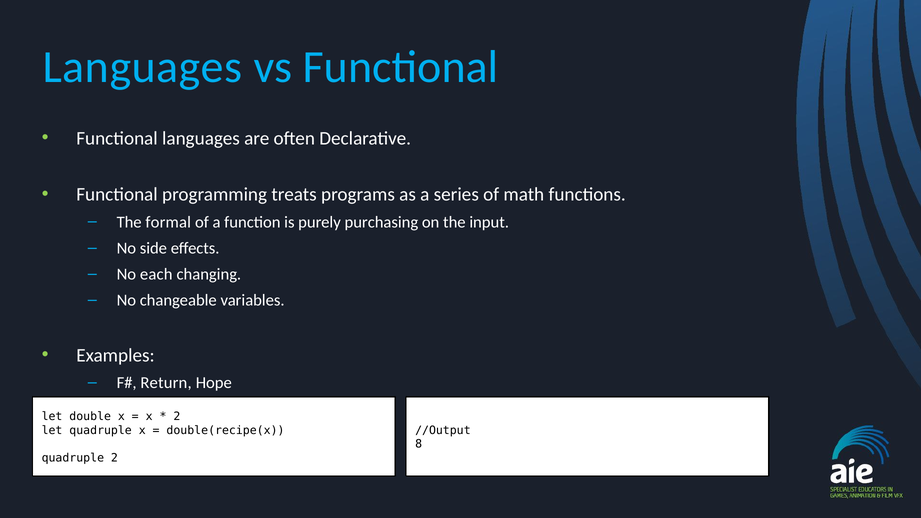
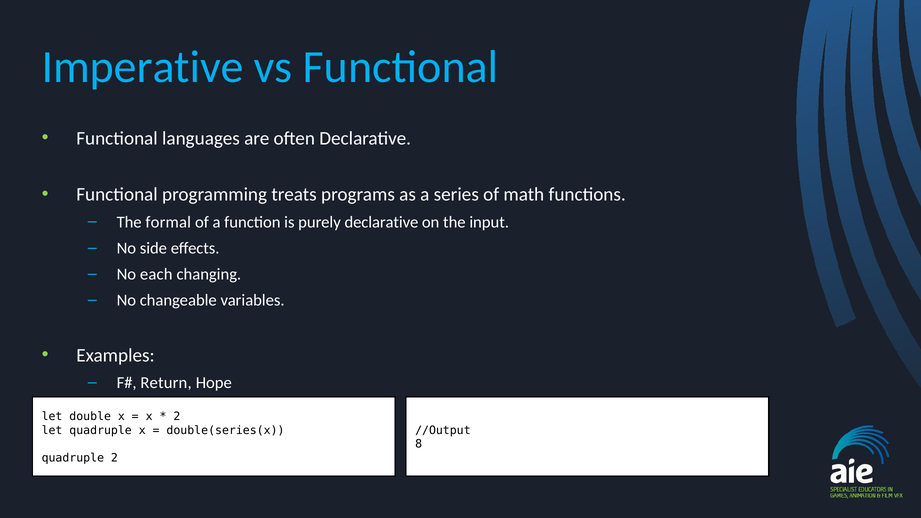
Languages: Languages -> Imperative (143, 67)
purely purchasing: purchasing -> declarative (381, 222)
double(recipe(x: double(recipe(x -> double(series(x (225, 430)
